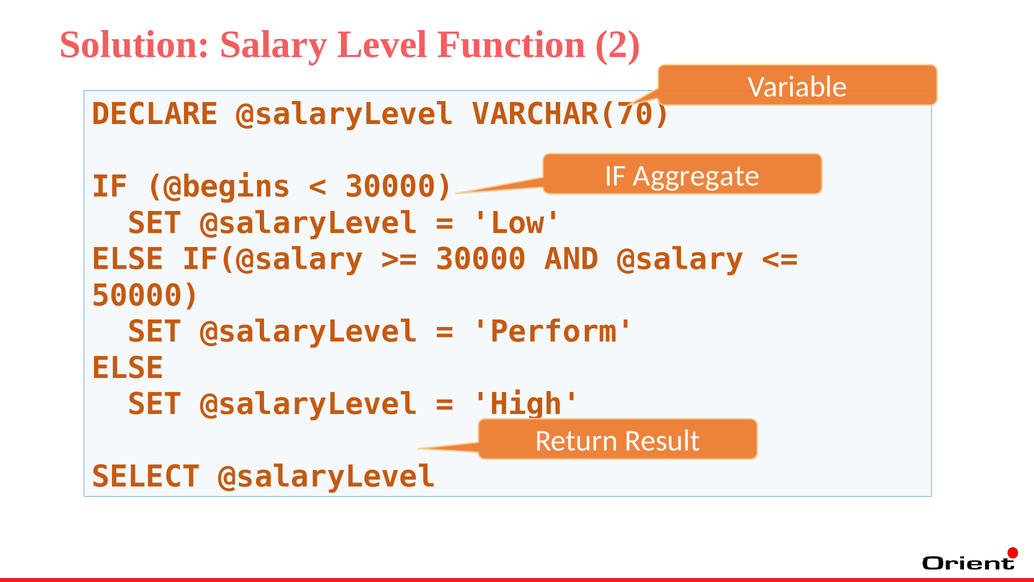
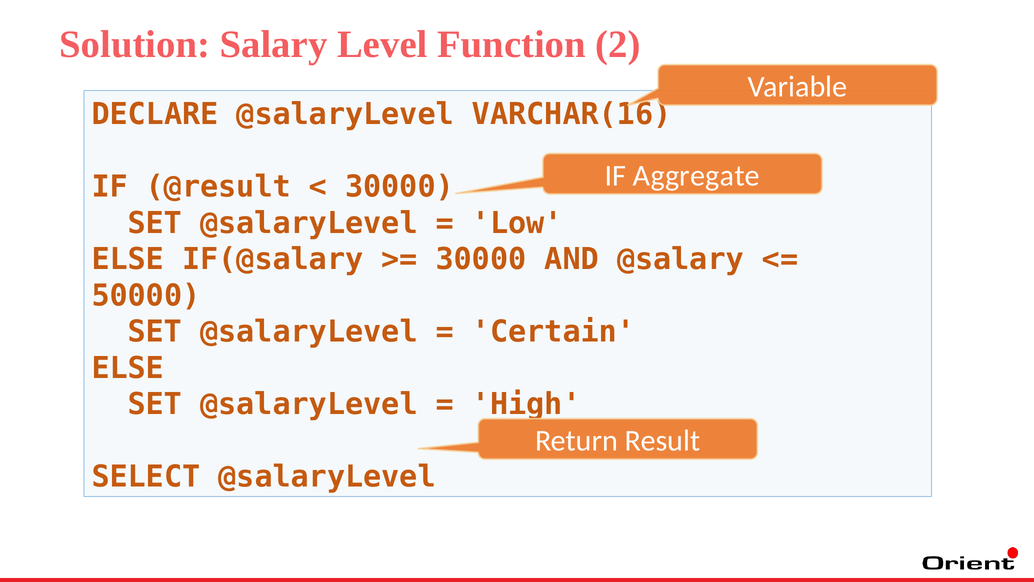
VARCHAR(70: VARCHAR(70 -> VARCHAR(16 (572, 114)
@begins: @begins -> @result (218, 187)
Perform: Perform -> Certain (554, 332)
